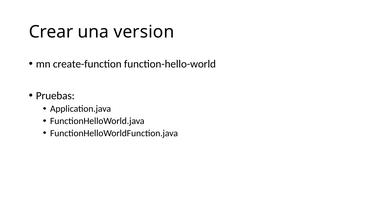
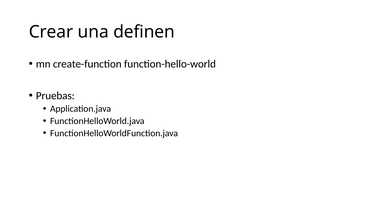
version: version -> definen (144, 32)
